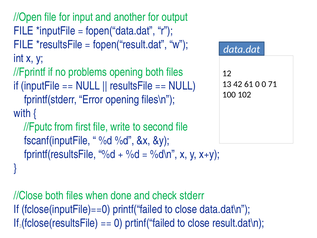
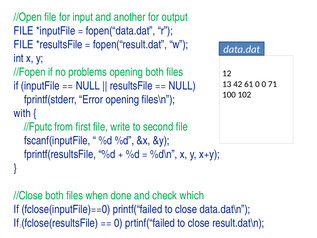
//Fprintf: //Fprintf -> //Fopen (30, 72)
stderr: stderr -> which (192, 195)
